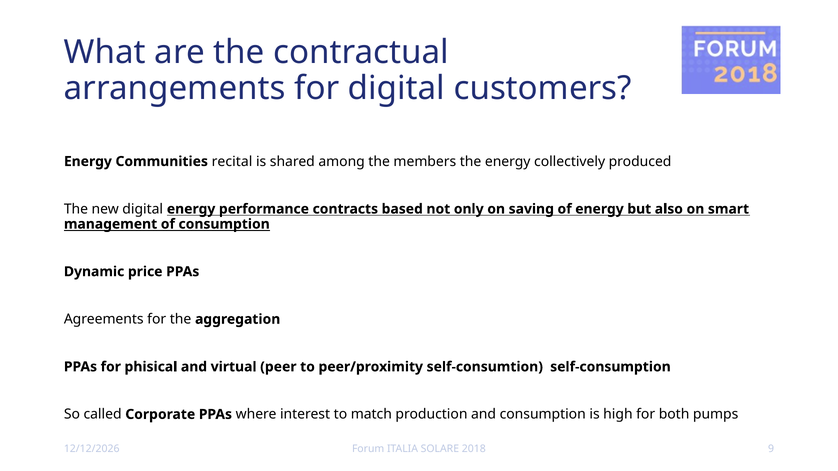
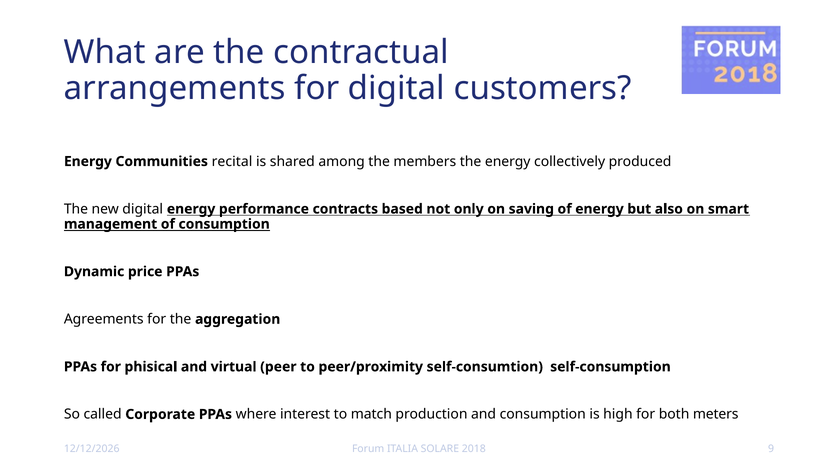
pumps: pumps -> meters (716, 415)
